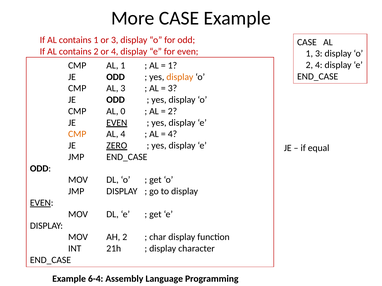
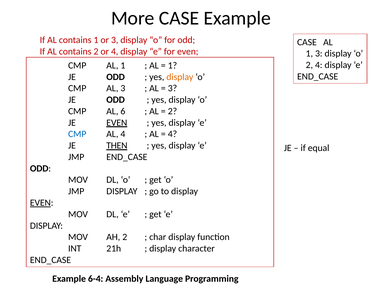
0: 0 -> 6 (123, 111)
CMP colour: orange -> blue (77, 134)
ZERO: ZERO -> THEN (117, 146)
